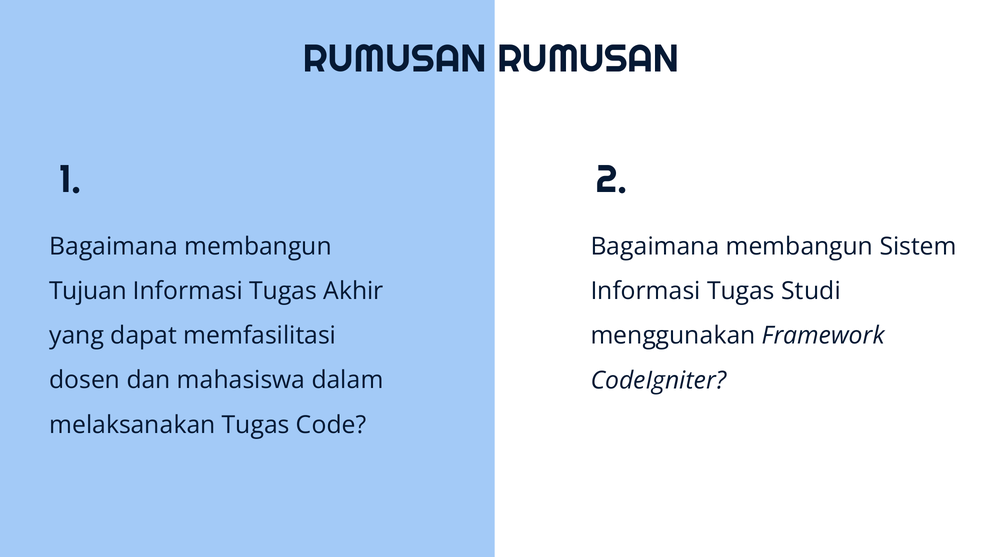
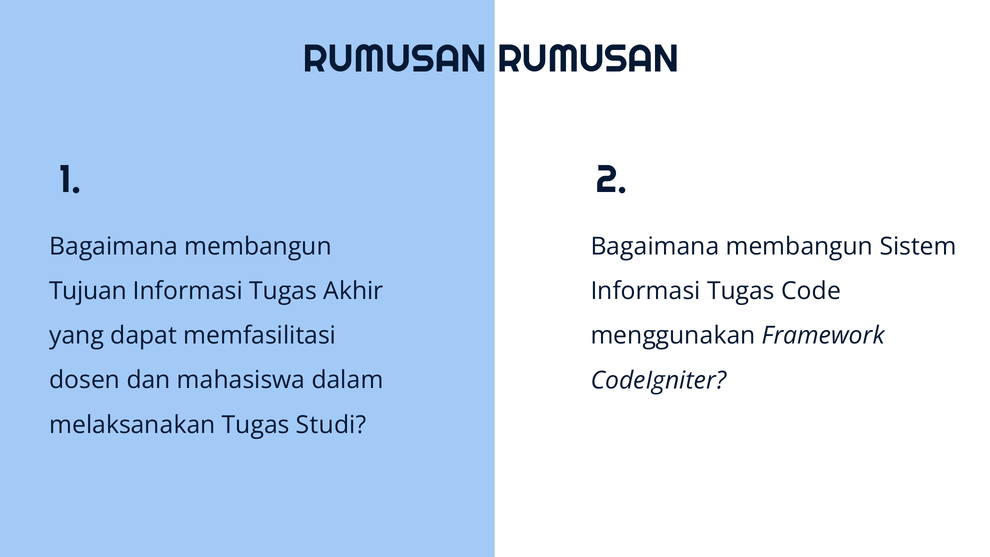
Studi: Studi -> Code (811, 291)
Code: Code -> Studi (331, 425)
